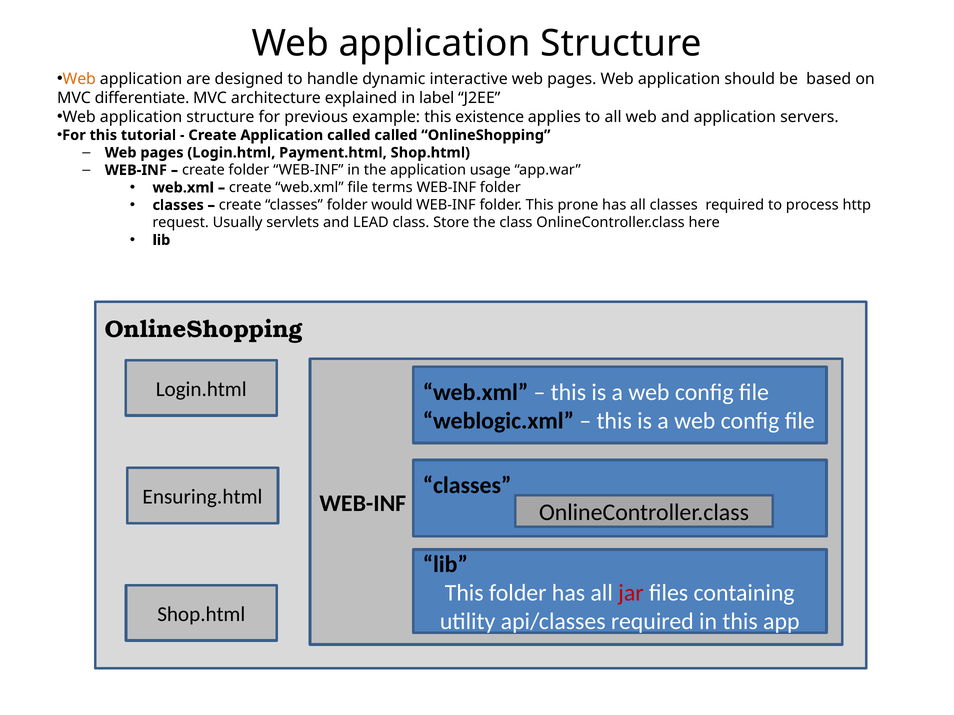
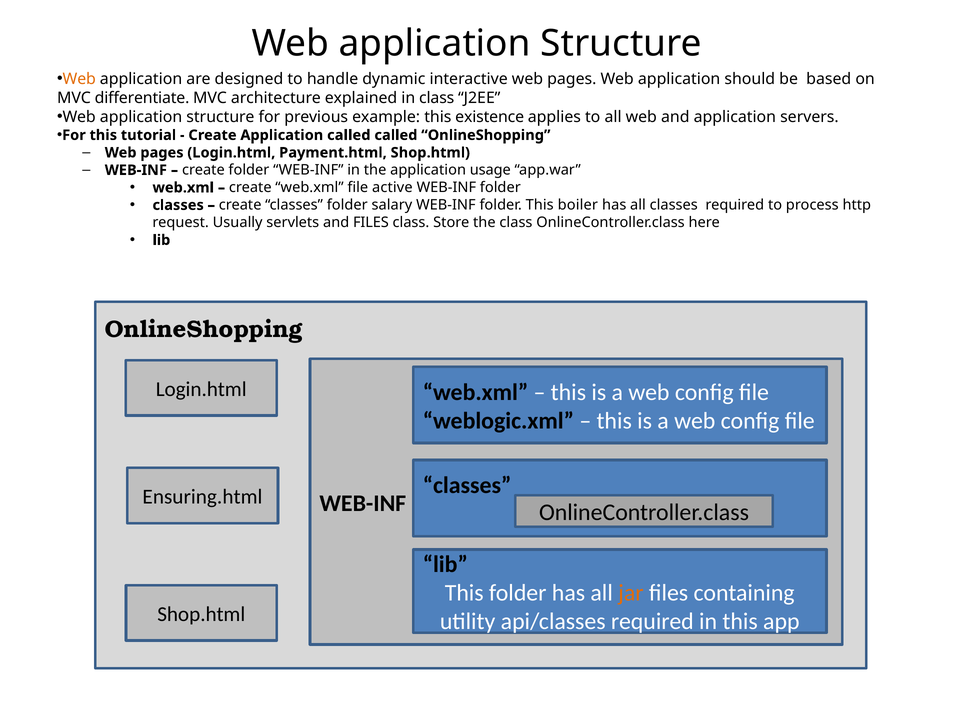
in label: label -> class (437, 98)
terms: terms -> active (392, 188)
would: would -> salary (392, 205)
prone: prone -> boiler (578, 205)
and LEAD: LEAD -> FILES (371, 223)
jar colour: red -> orange (631, 593)
